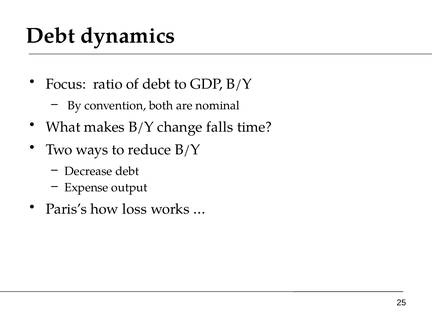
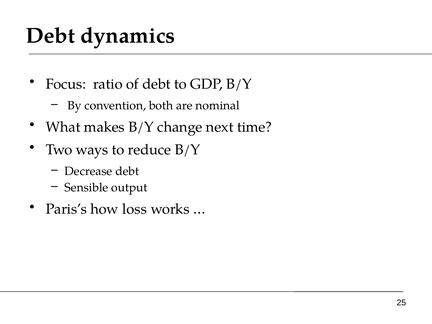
falls: falls -> next (220, 127)
Expense: Expense -> Sensible (86, 188)
